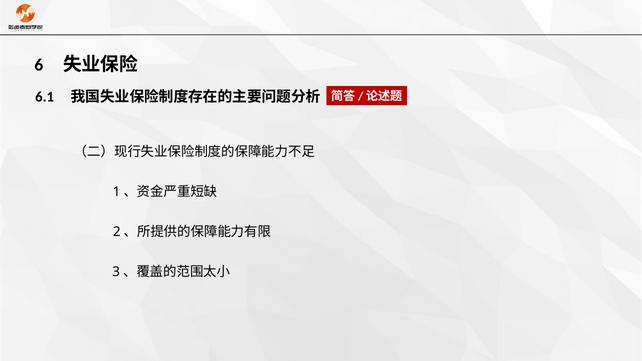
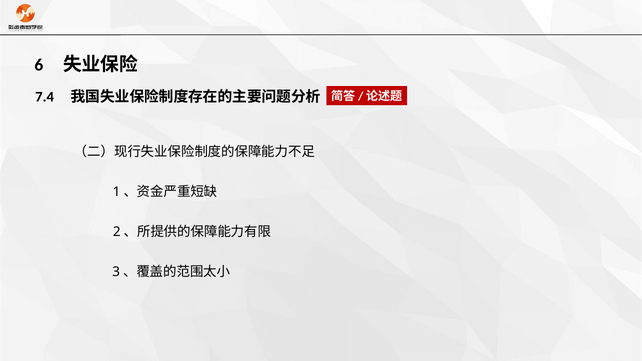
6.1: 6.1 -> 7.4 (45, 97)
